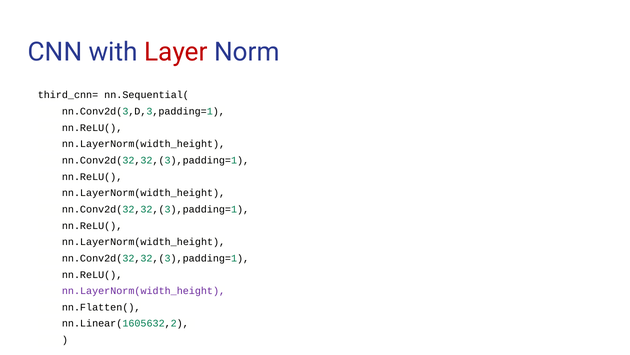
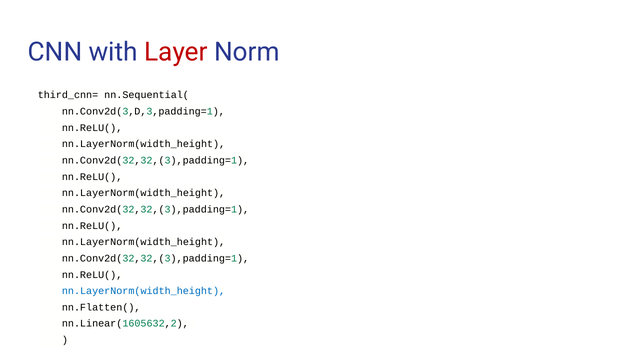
nn.LayerNorm(width_height colour: purple -> blue (144, 290)
